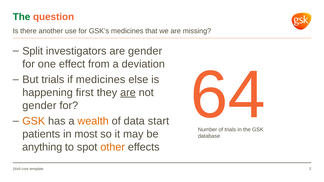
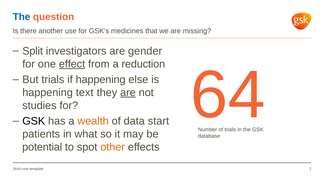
The colour: green -> blue (22, 17)
effect underline: none -> present (72, 64)
deviation: deviation -> reduction (143, 64)
if medicines: medicines -> happening (101, 80)
first: first -> text (85, 93)
gender: gender -> studies (39, 106)
GSK colour: orange -> black (34, 121)
most: most -> what (86, 134)
anything: anything -> potential (42, 147)
